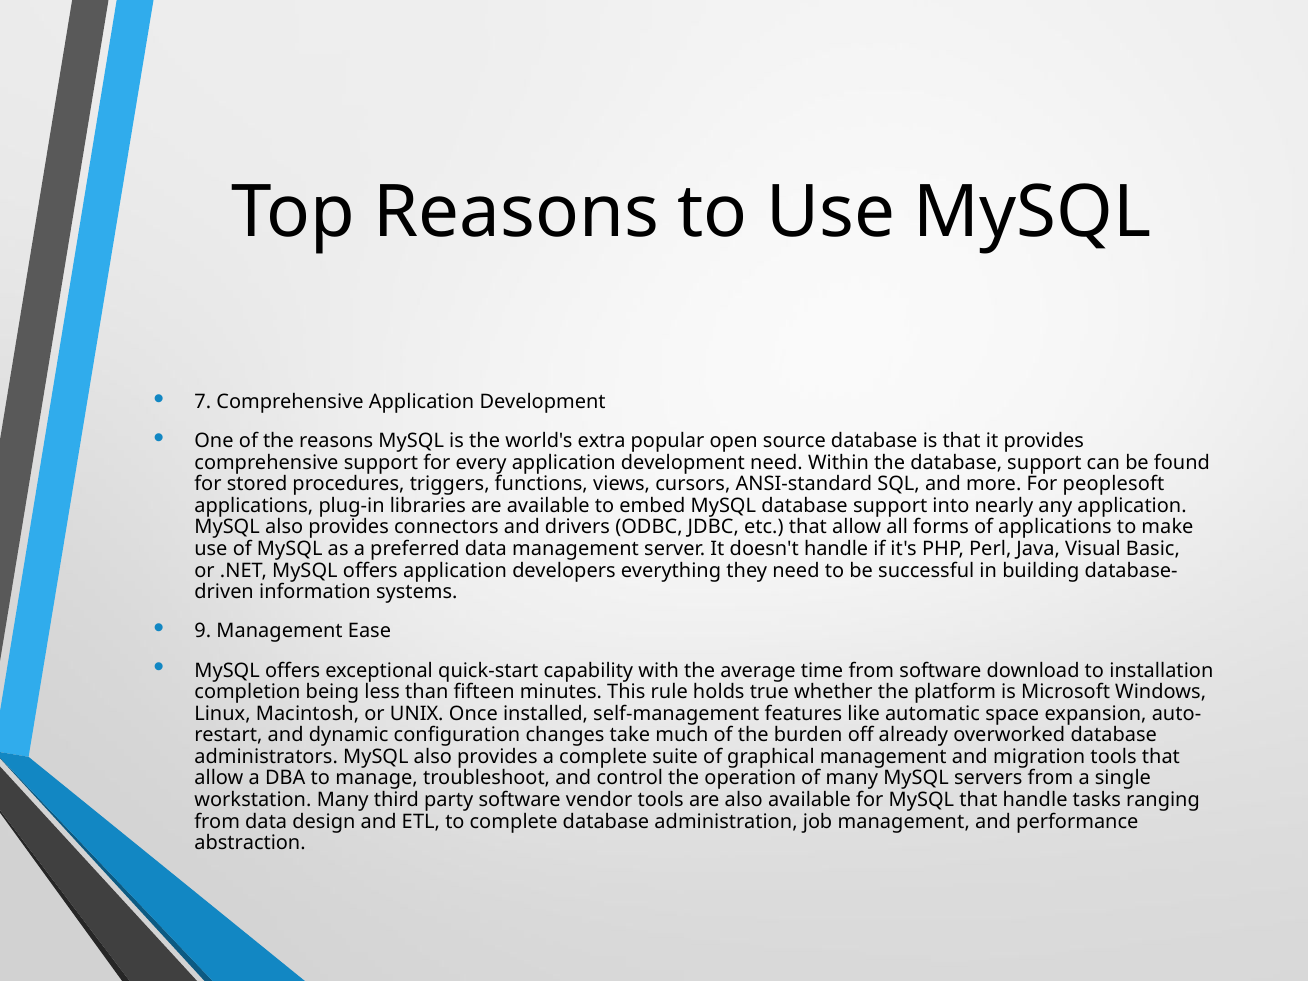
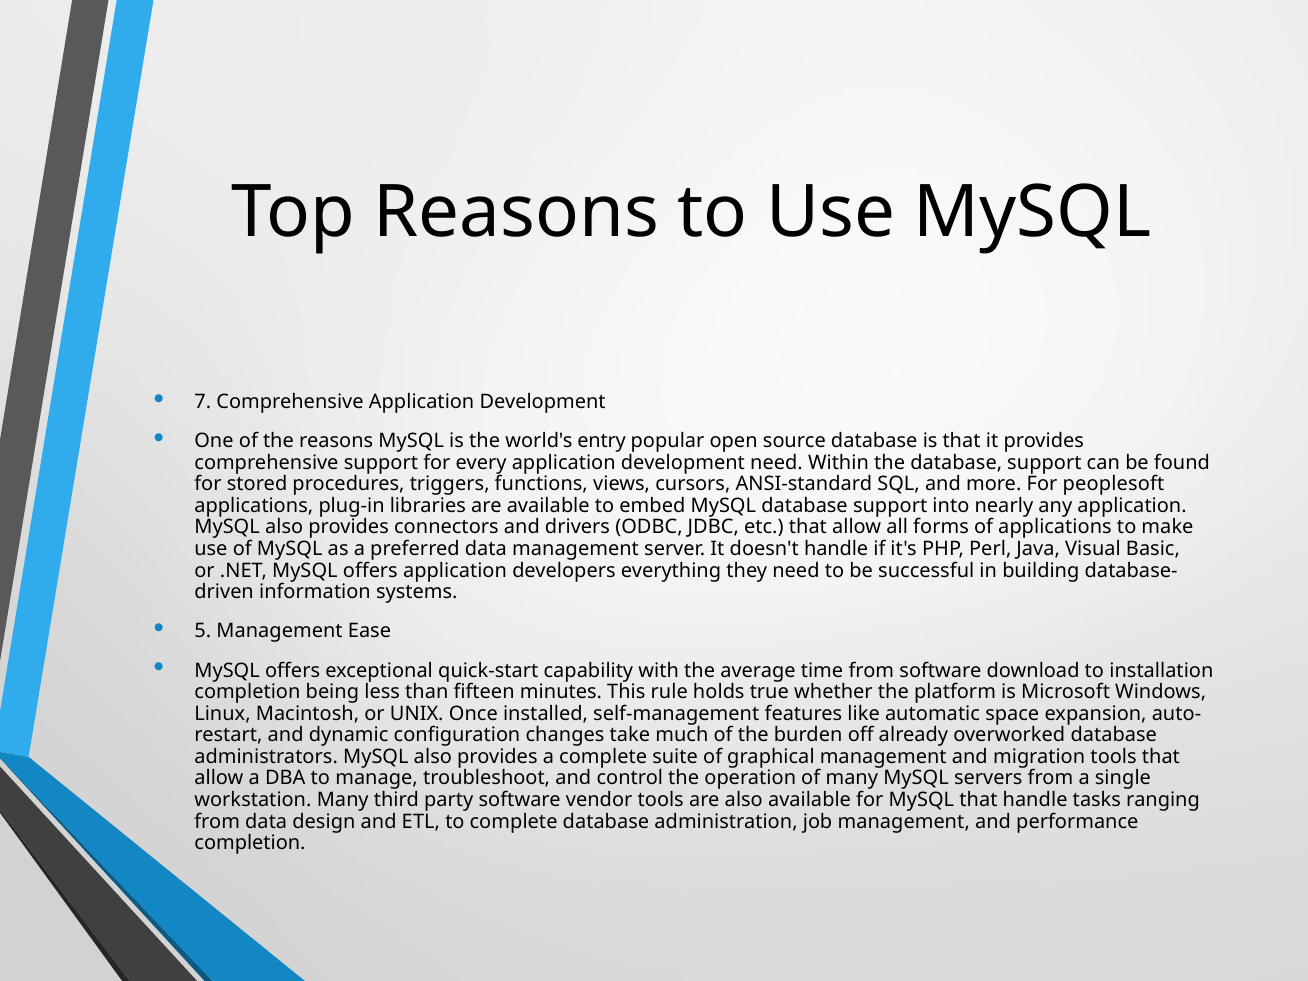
extra: extra -> entry (602, 441)
9: 9 -> 5 (203, 631)
abstraction: abstraction -> completion (250, 843)
